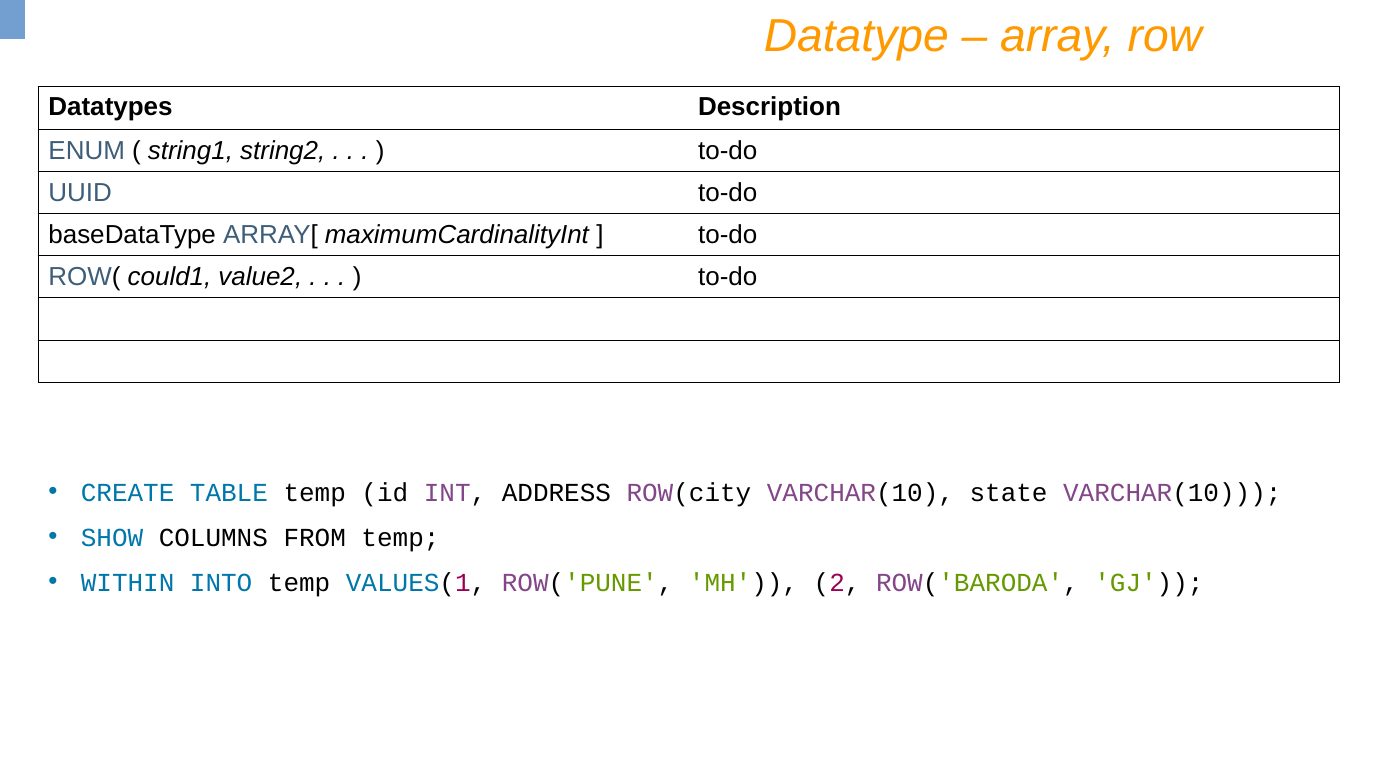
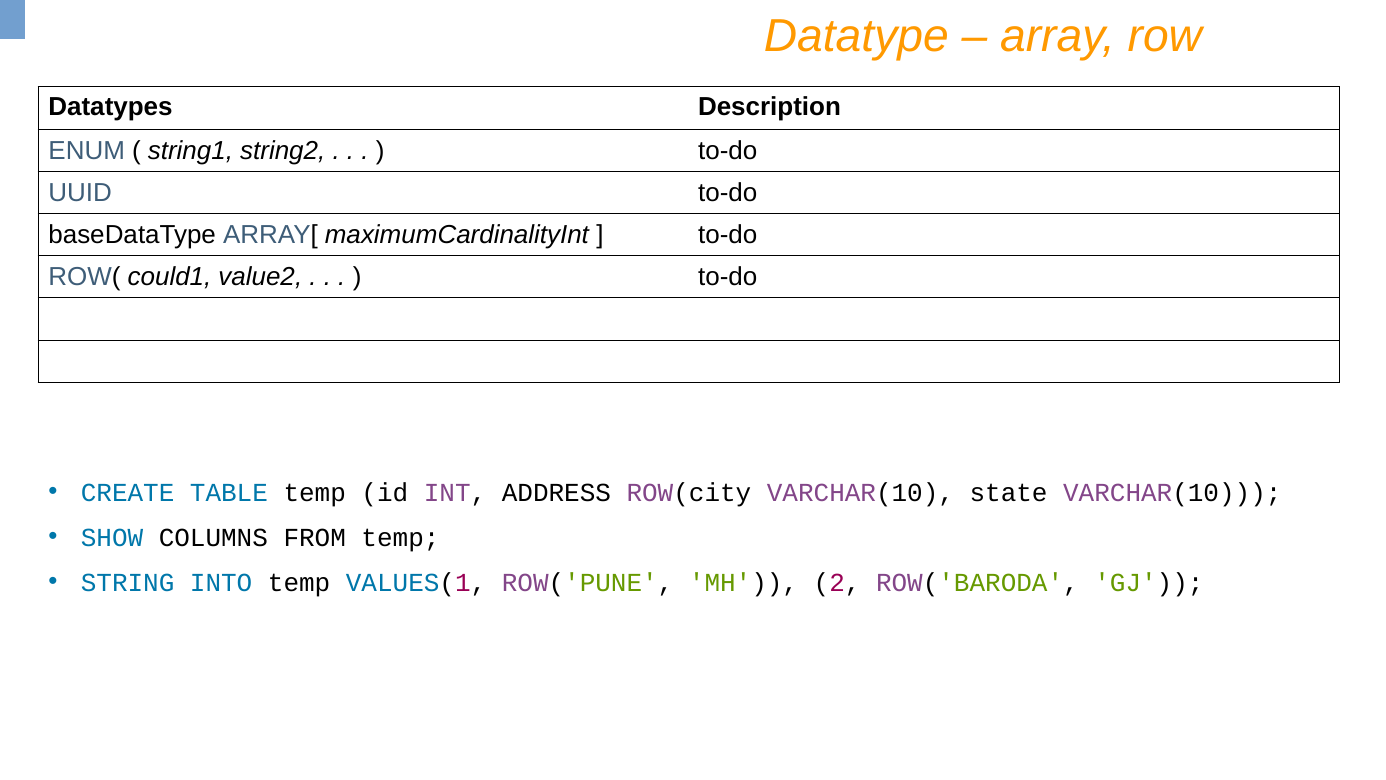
WITHIN: WITHIN -> STRING (128, 582)
